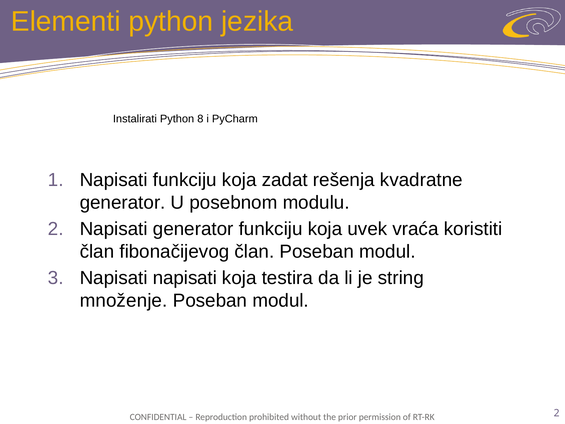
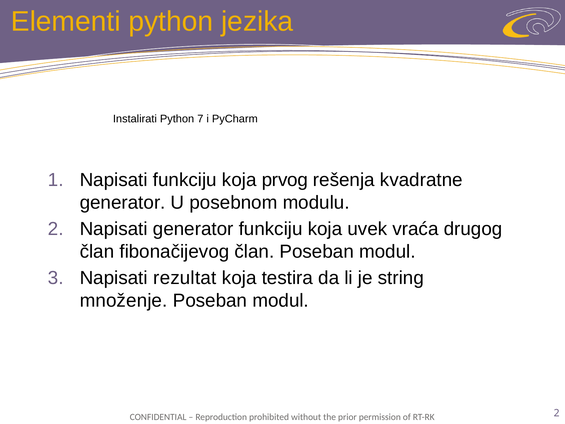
8: 8 -> 7 (200, 119)
zadat: zadat -> prvog (285, 180)
koristiti: koristiti -> drugog (473, 229)
Napisati napisati: napisati -> rezultat (185, 278)
